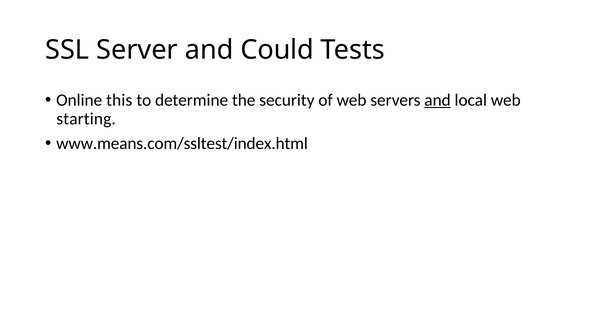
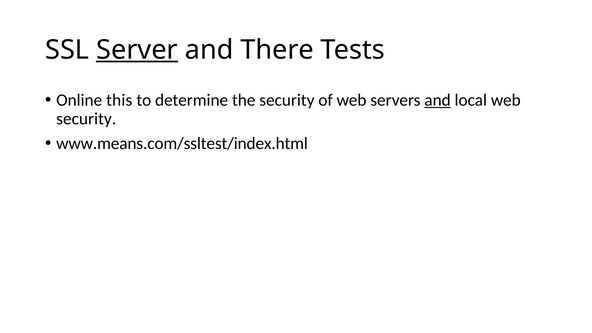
Server underline: none -> present (137, 50)
Could: Could -> There (277, 50)
starting: starting -> security (86, 119)
